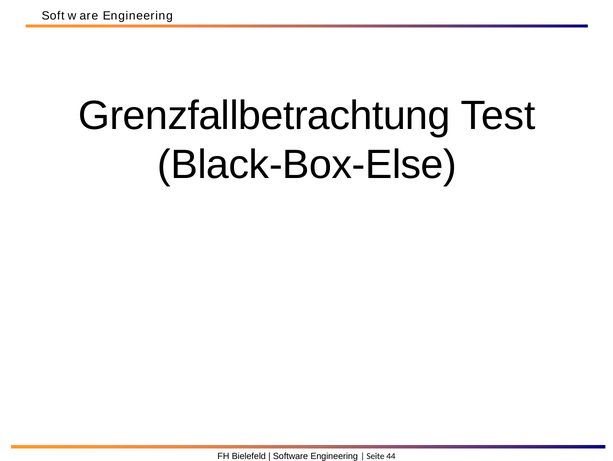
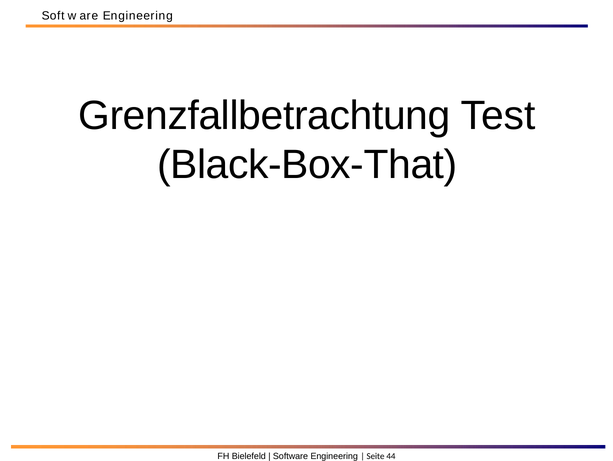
Black-Box-Else: Black-Box-Else -> Black-Box-That (307, 165)
